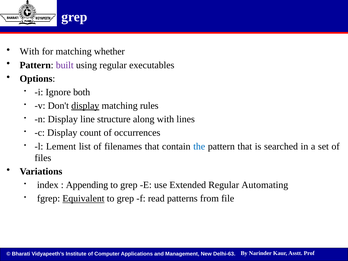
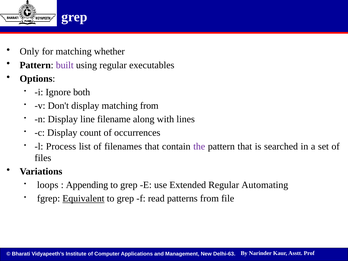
With: With -> Only (30, 52)
display underline: present -> none (85, 106)
matching rules: rules -> from (149, 106)
structure: structure -> filename (114, 119)
Lement: Lement -> Process (61, 146)
the colour: blue -> purple (199, 146)
index: index -> loops (48, 185)
